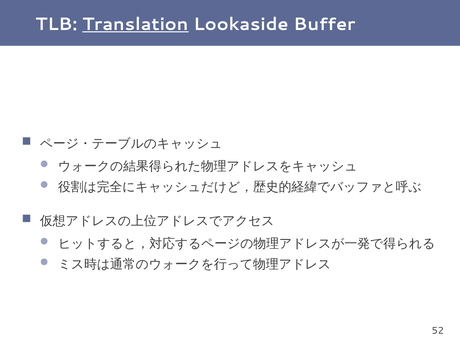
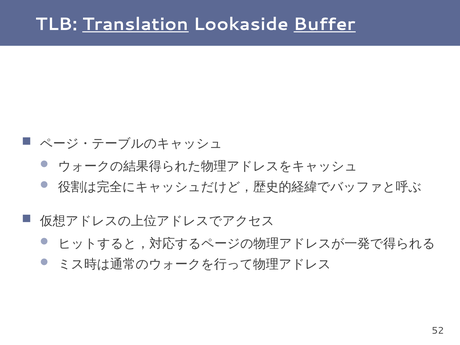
Buffer underline: none -> present (325, 24)
